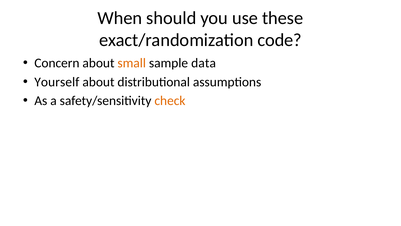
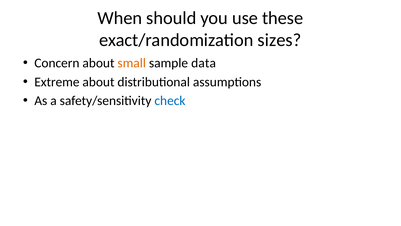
code: code -> sizes (279, 40)
Yourself: Yourself -> Extreme (57, 82)
check colour: orange -> blue (170, 101)
